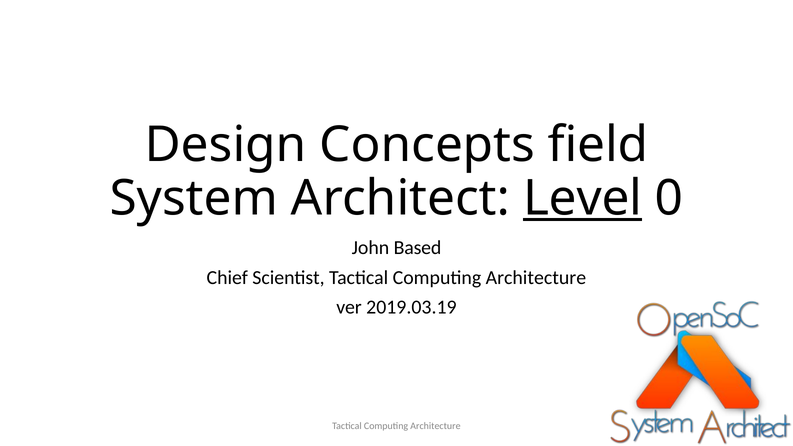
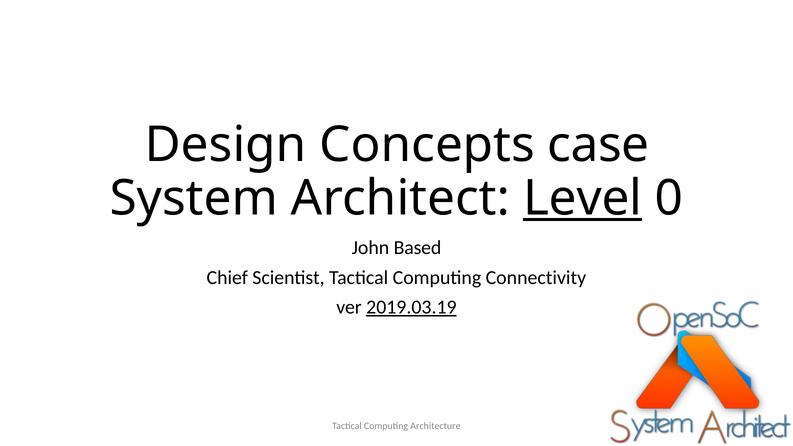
field: field -> case (598, 145)
Scientist Tactical Computing Architecture: Architecture -> Connectivity (536, 278)
2019.03.19 underline: none -> present (411, 307)
